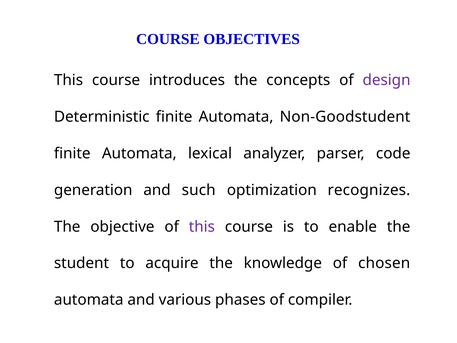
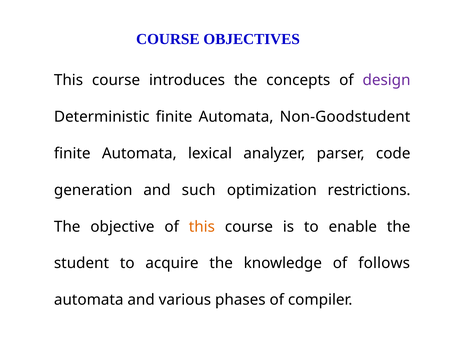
recognizes: recognizes -> restrictions (369, 190)
this colour: purple -> orange (202, 226)
chosen: chosen -> follows (384, 263)
